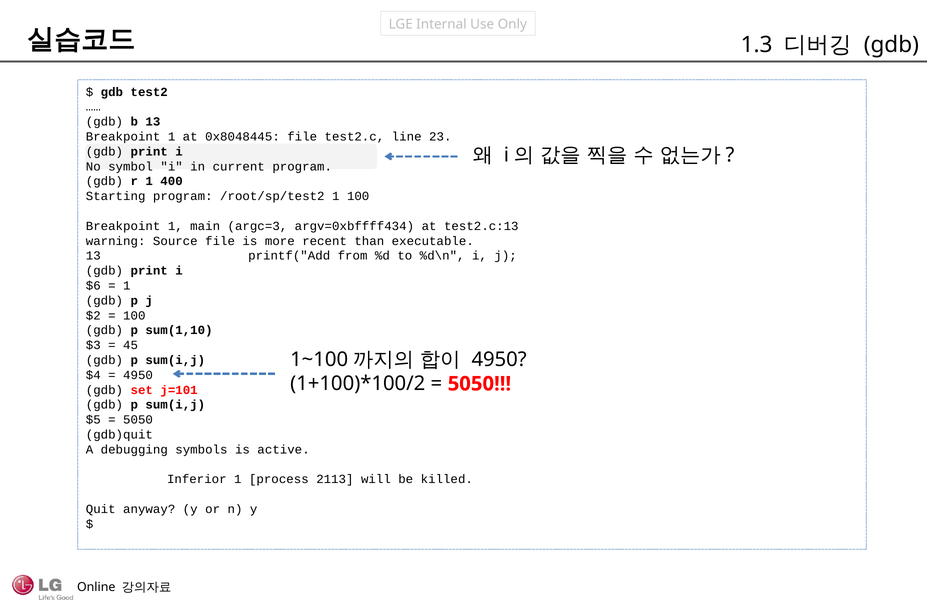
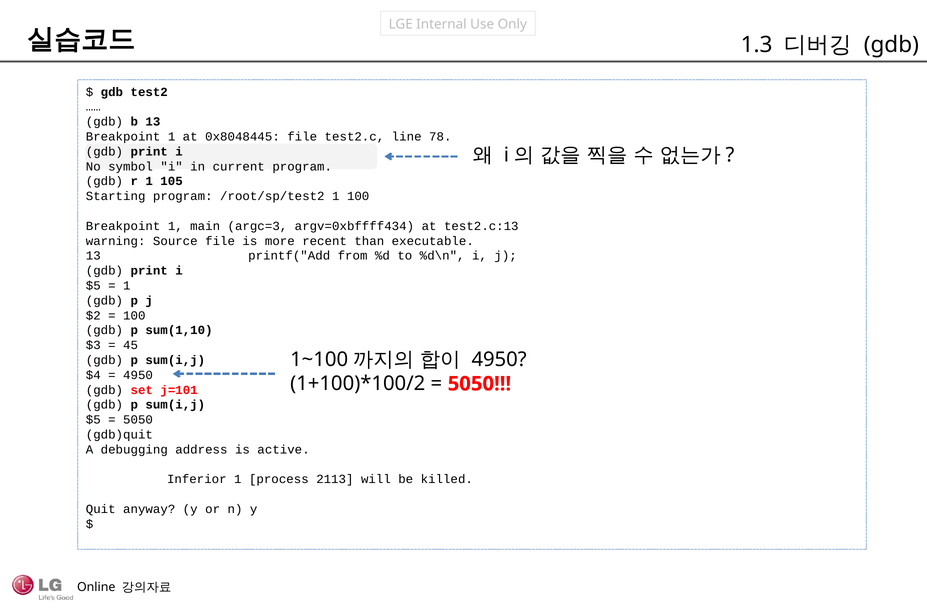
23: 23 -> 78 (440, 137)
400: 400 -> 105 (172, 181)
$6: $6 -> $5 (93, 286)
symbols: symbols -> address (201, 449)
